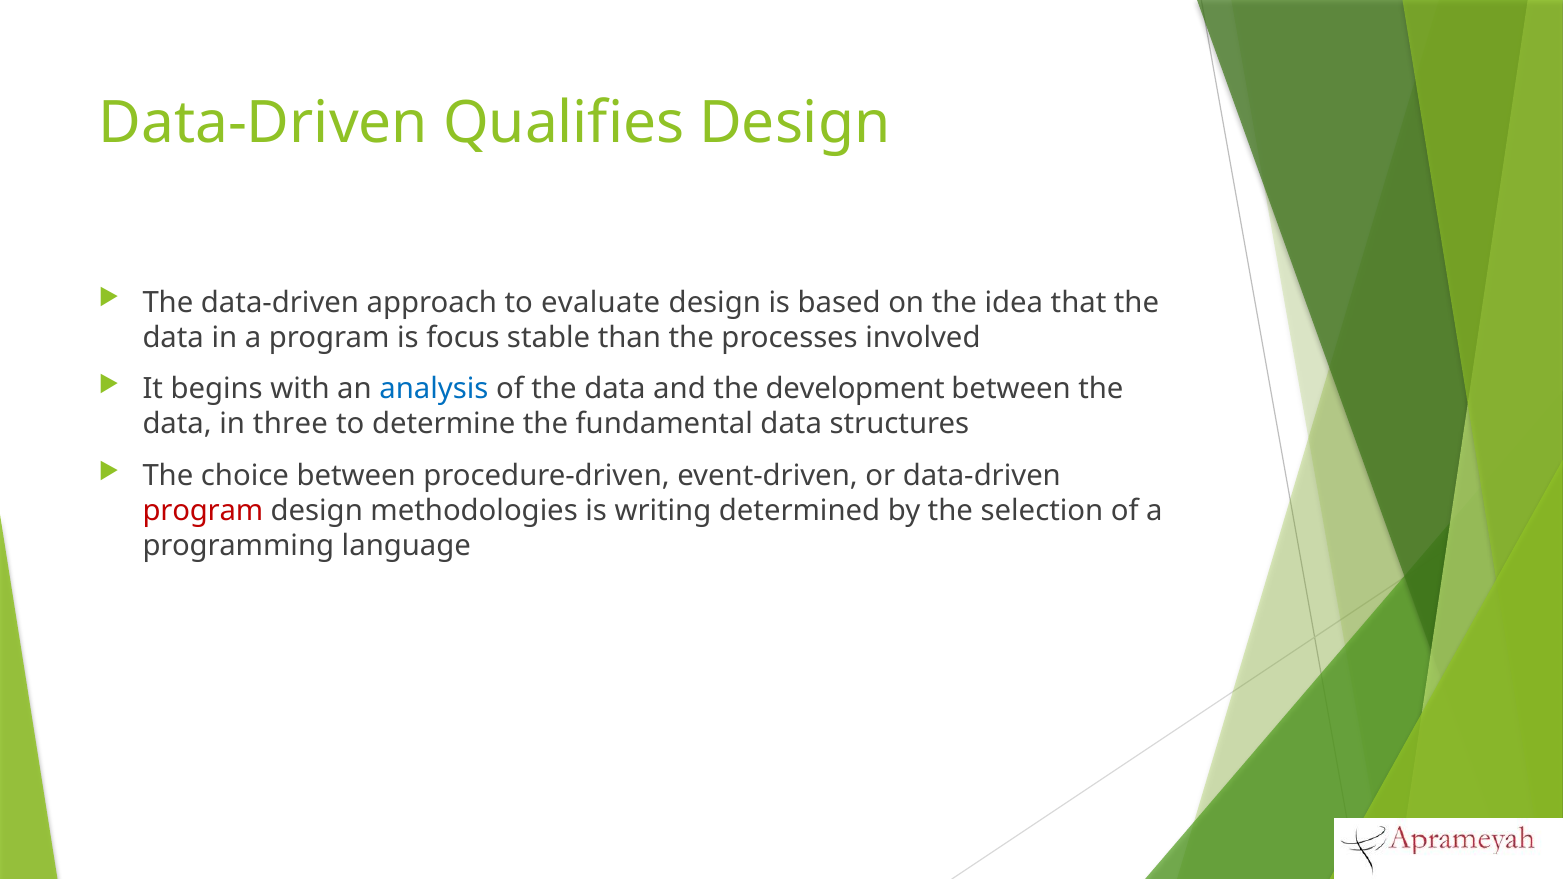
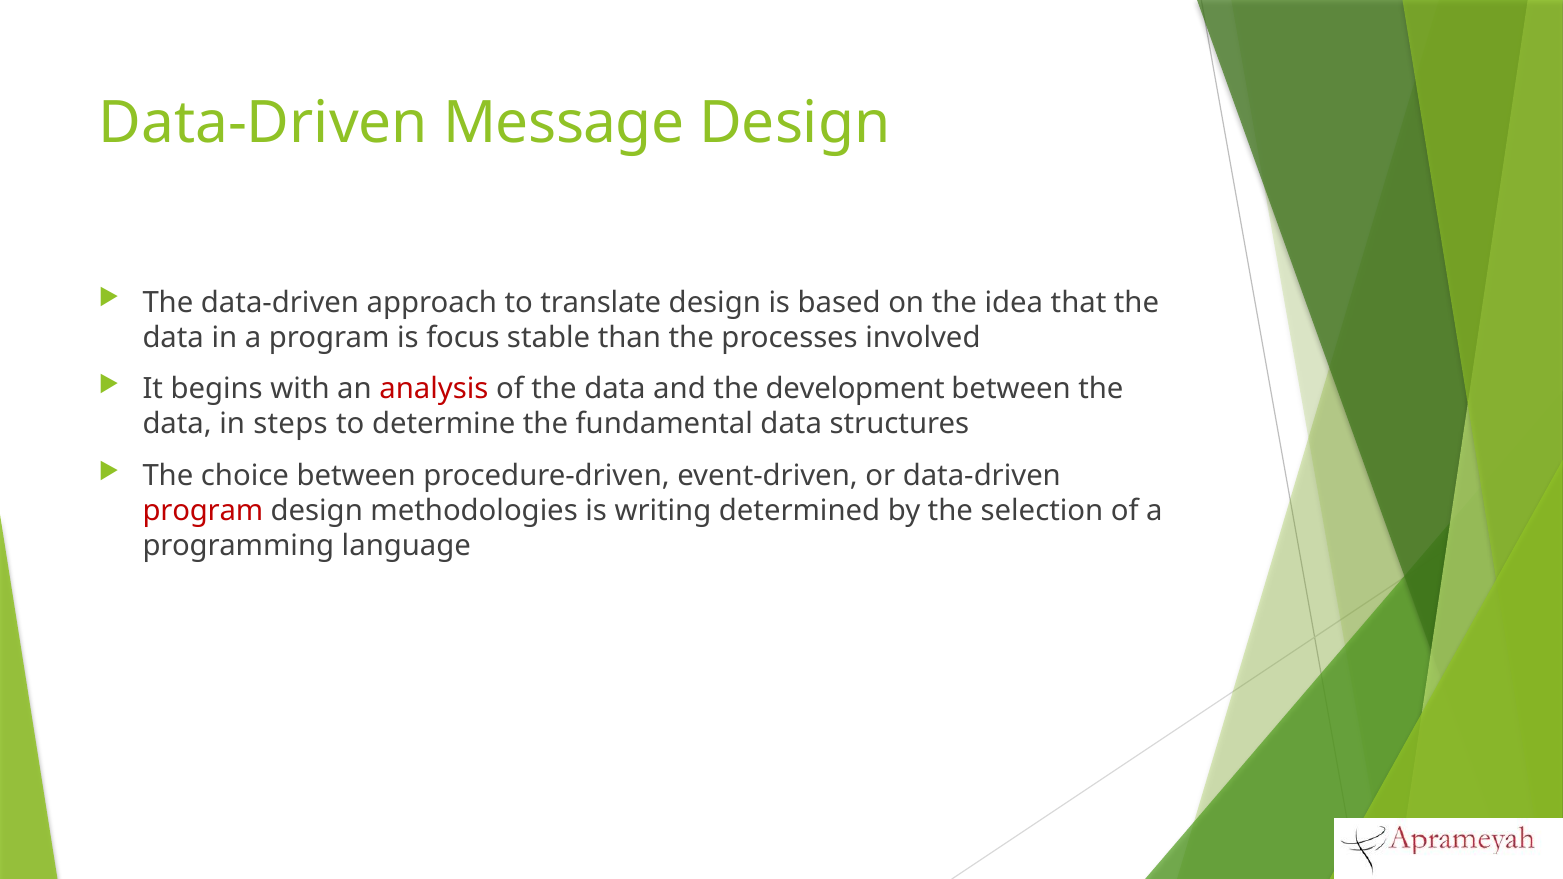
Qualifies: Qualifies -> Message (564, 123)
evaluate: evaluate -> translate (601, 302)
analysis colour: blue -> red (434, 389)
three: three -> steps (290, 424)
